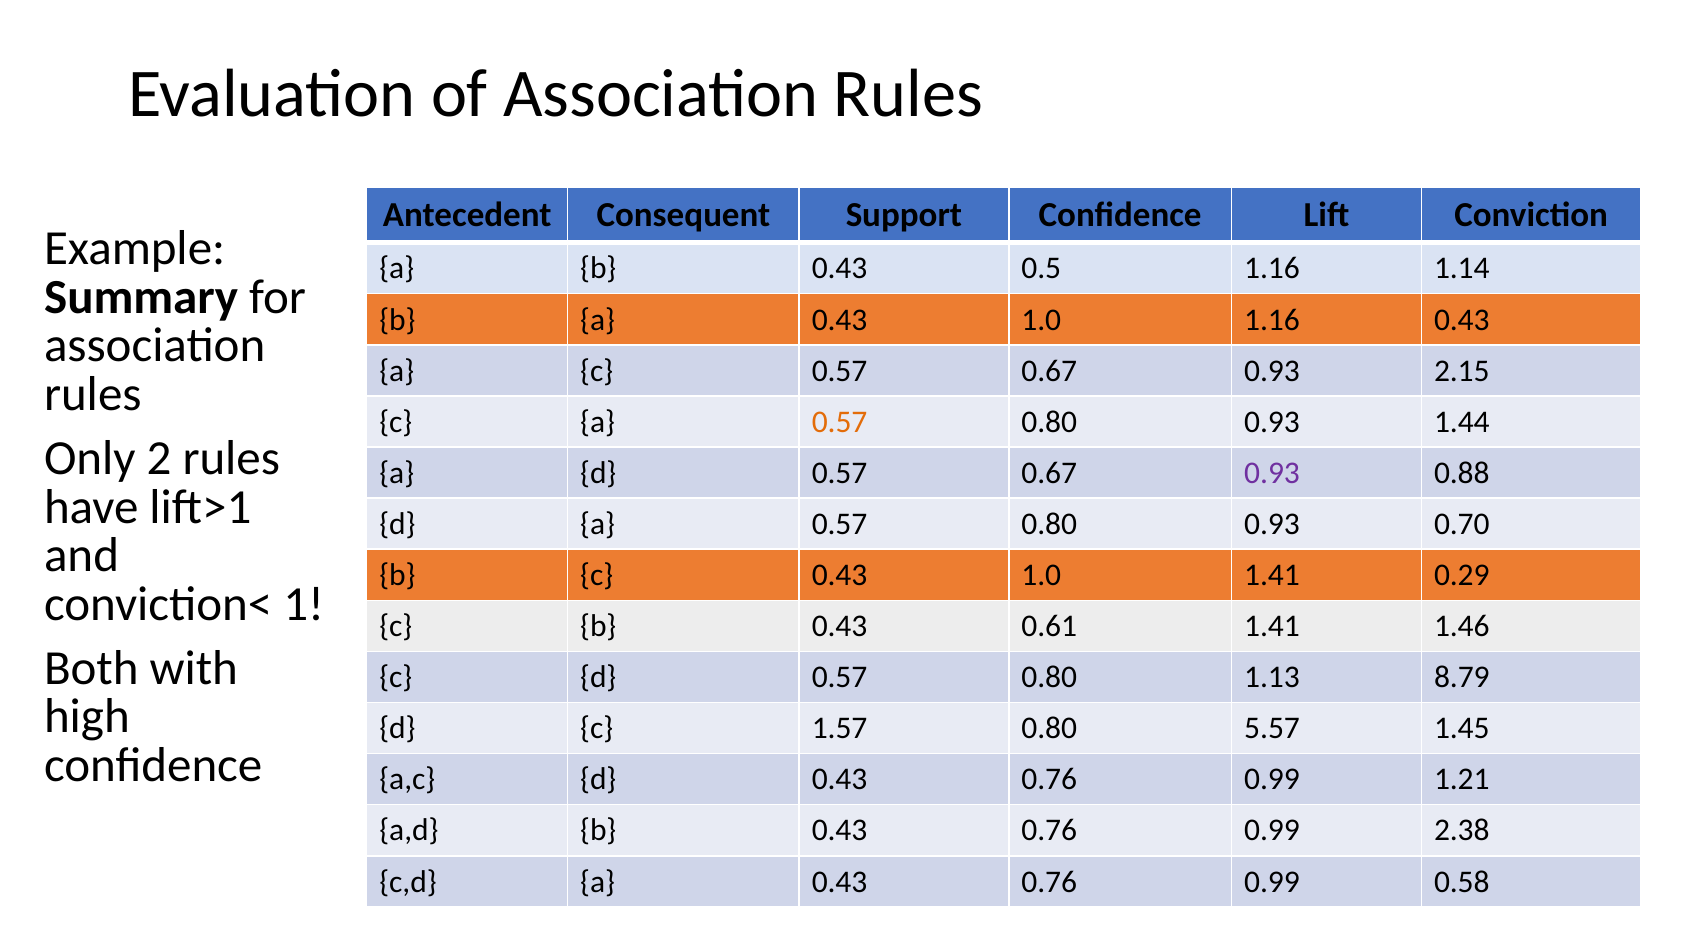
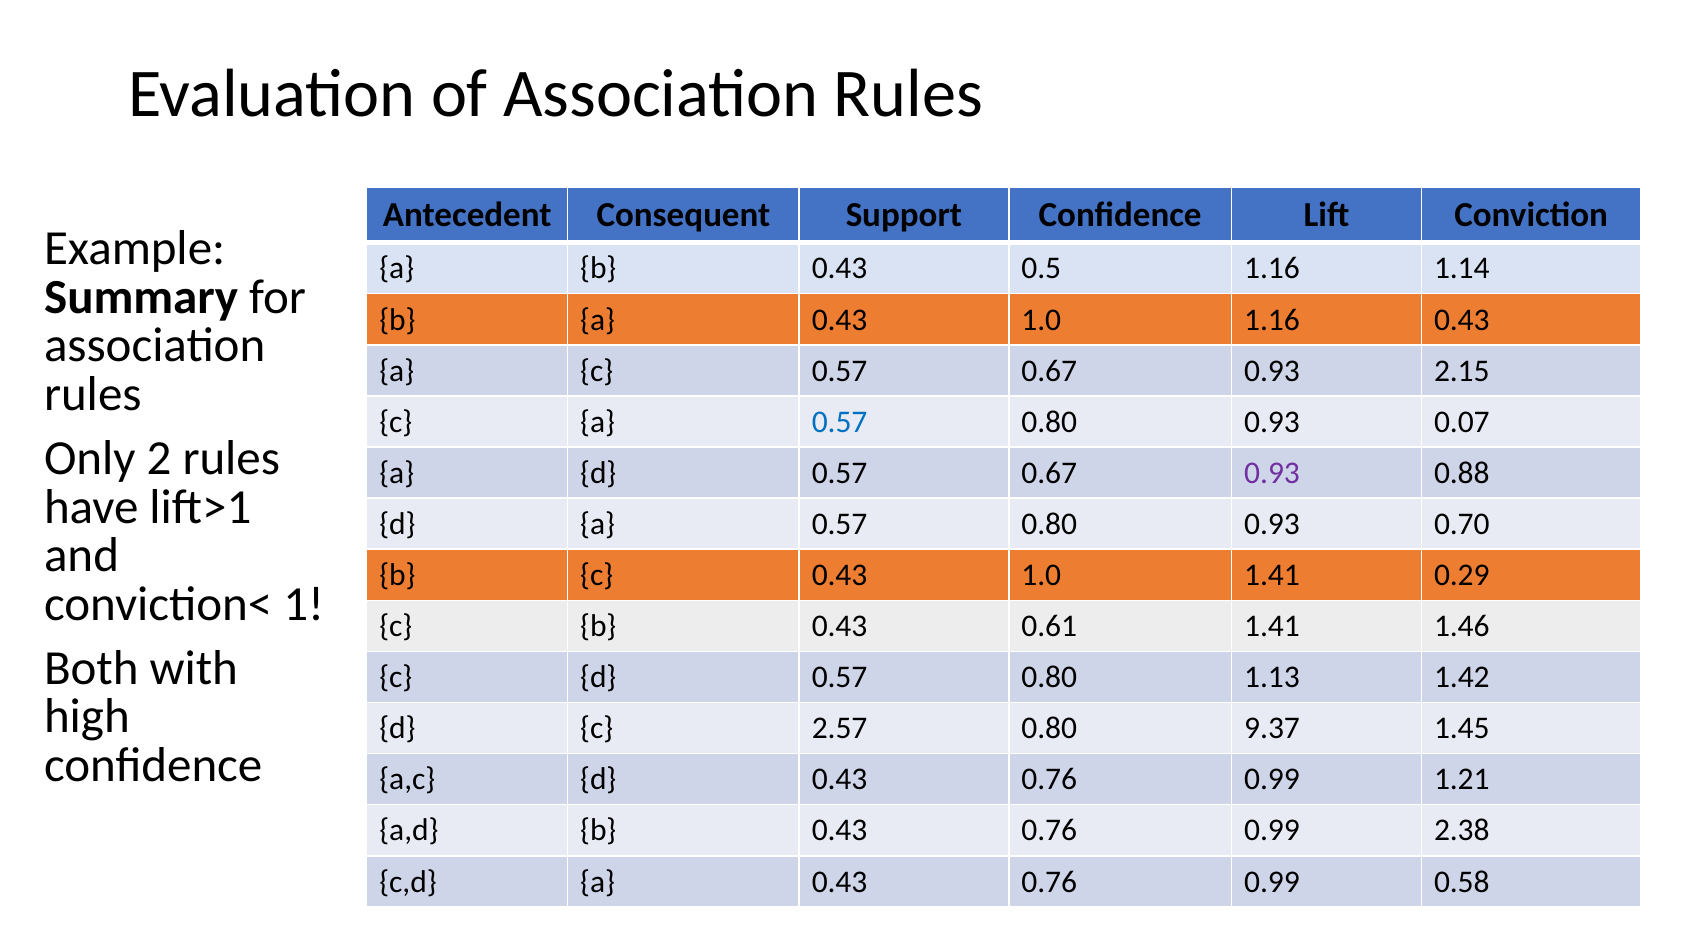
0.57 colour: orange -> blue (840, 422)
1.44: 1.44 -> 0.07 (1462, 422)
8.79: 8.79 -> 1.42 (1462, 678)
1.57: 1.57 -> 2.57 (840, 729)
5.57: 5.57 -> 9.37 (1272, 729)
